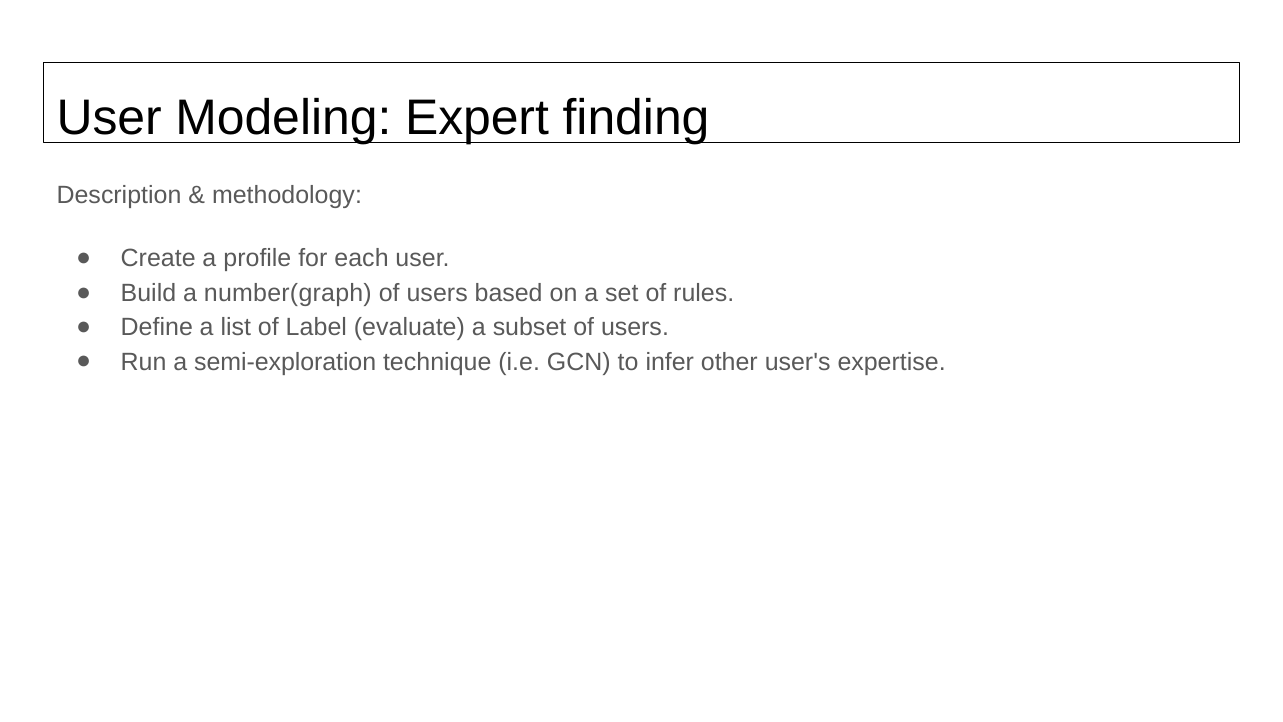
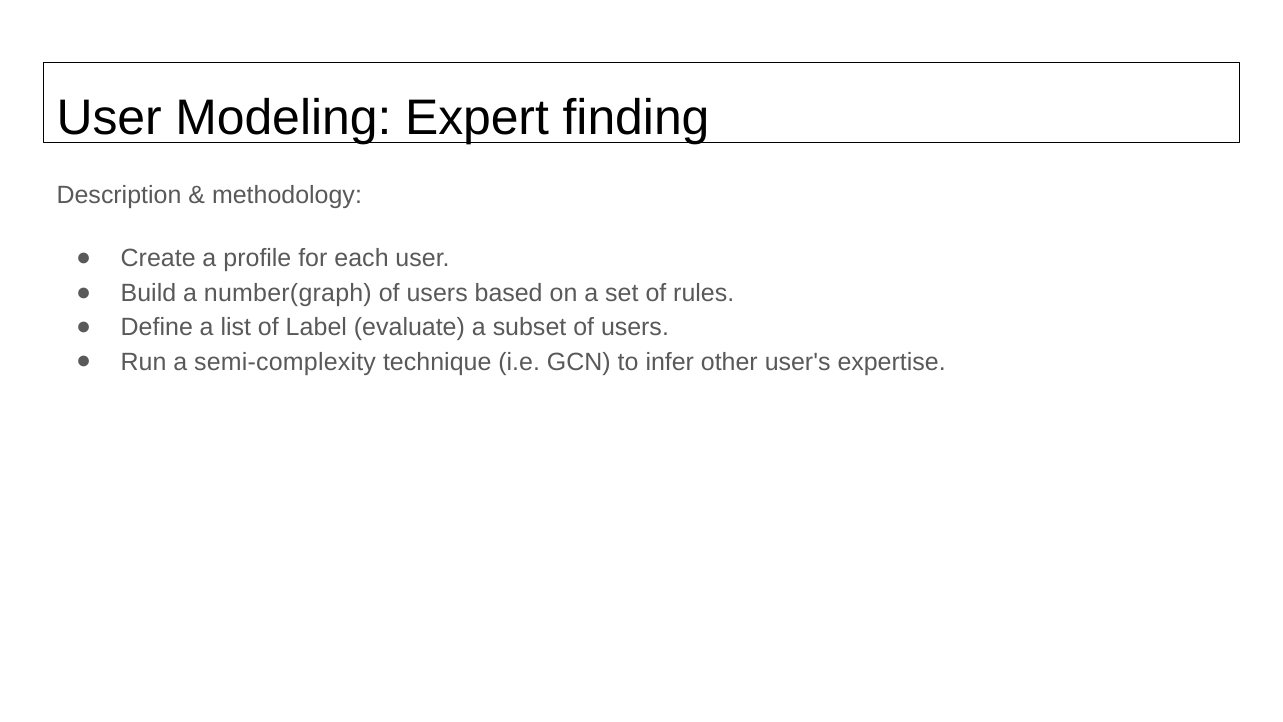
semi-exploration: semi-exploration -> semi-complexity (285, 362)
